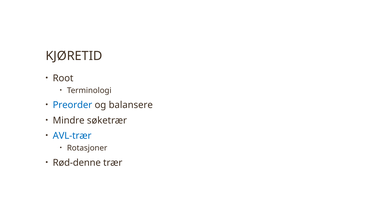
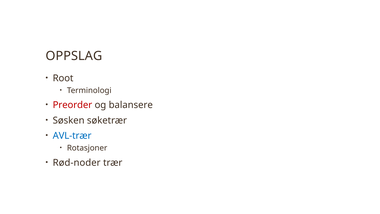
KJØRETID: KJØRETID -> OPPSLAG (74, 56)
Preorder colour: blue -> red (72, 105)
Mindre: Mindre -> Søsken (69, 120)
Rød-denne: Rød-denne -> Rød-noder (77, 162)
